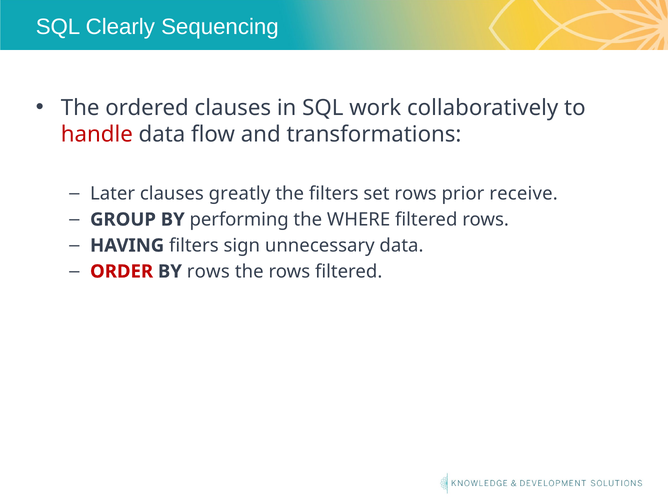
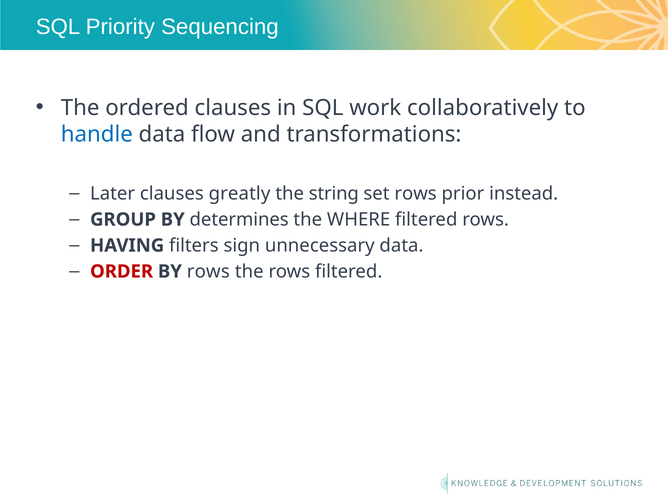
Clearly: Clearly -> Priority (120, 27)
handle colour: red -> blue (97, 134)
the filters: filters -> string (334, 194)
receive: receive -> instead (524, 194)
performing: performing -> determines (239, 220)
